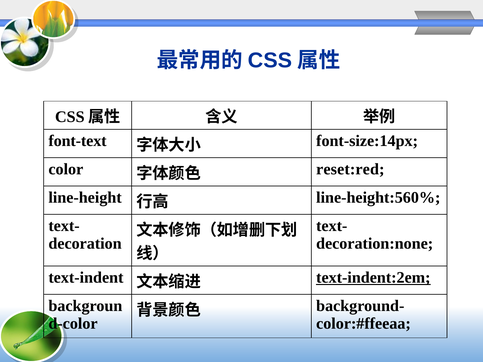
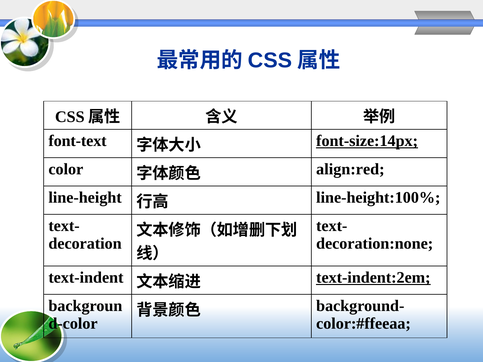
font-size:14px underline: none -> present (367, 141)
reset:red: reset:red -> align:red (350, 169)
line-height:560%: line-height:560% -> line-height:100% (378, 198)
